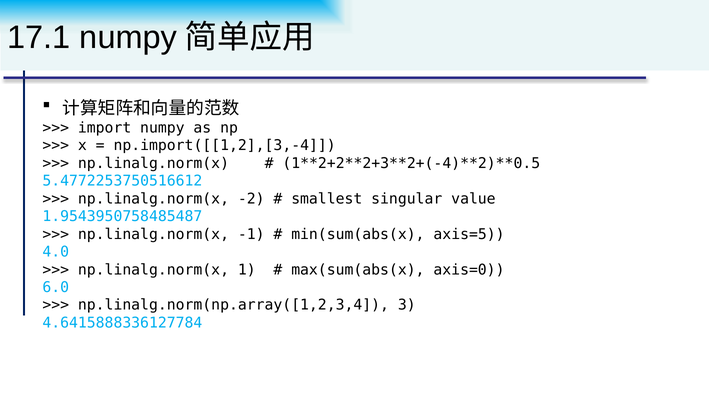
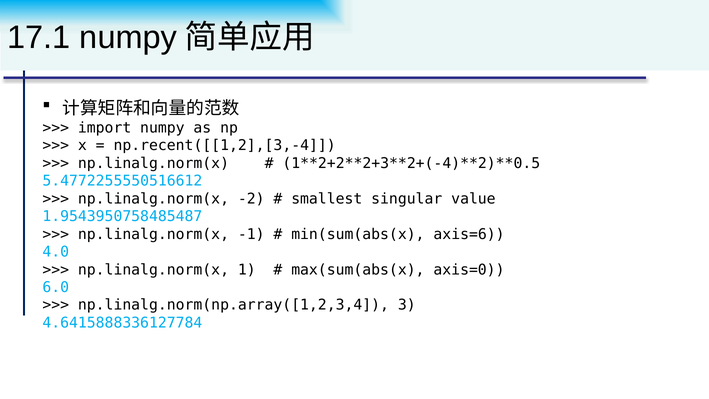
np.import([[1,2],[3,-4: np.import([[1,2],[3,-4 -> np.recent([[1,2],[3,-4 (225, 145)
5.4772253750516612: 5.4772253750516612 -> 5.4772255550516612 (122, 181)
axis=5: axis=5 -> axis=6 (469, 234)
